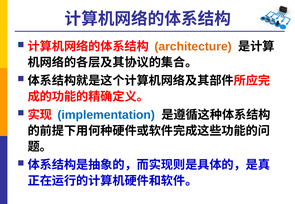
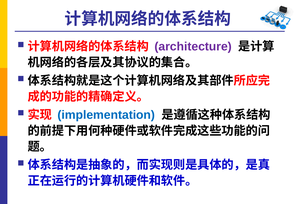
architecture colour: orange -> purple (193, 47)
